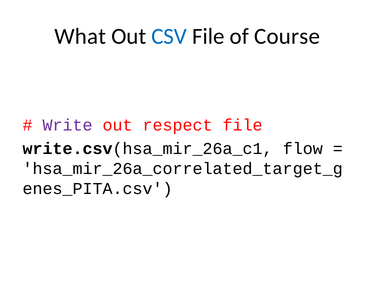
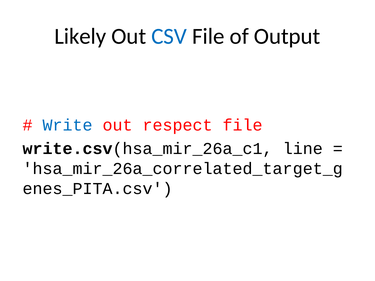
What: What -> Likely (80, 36)
Course: Course -> Output (287, 36)
Write colour: purple -> blue (68, 125)
flow: flow -> line (303, 149)
